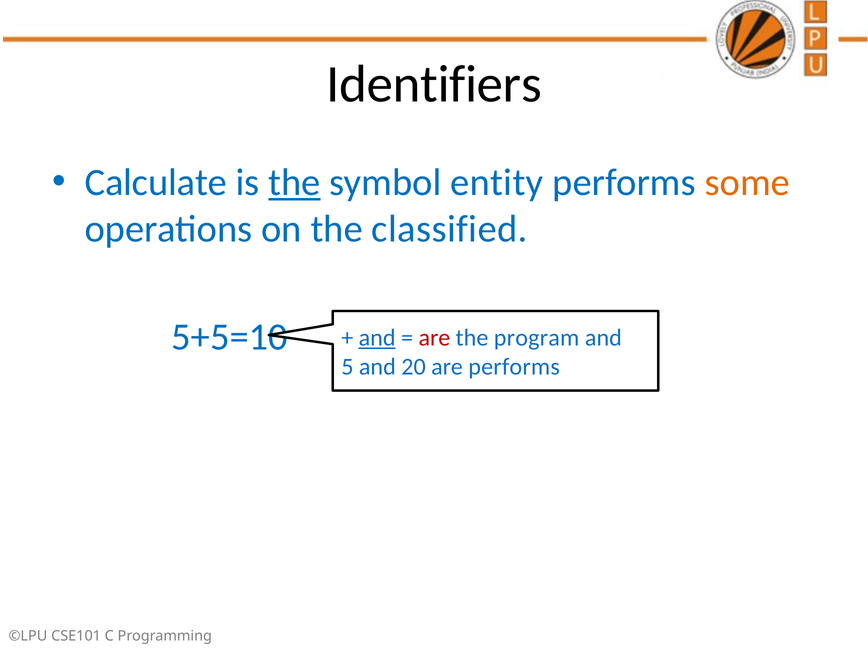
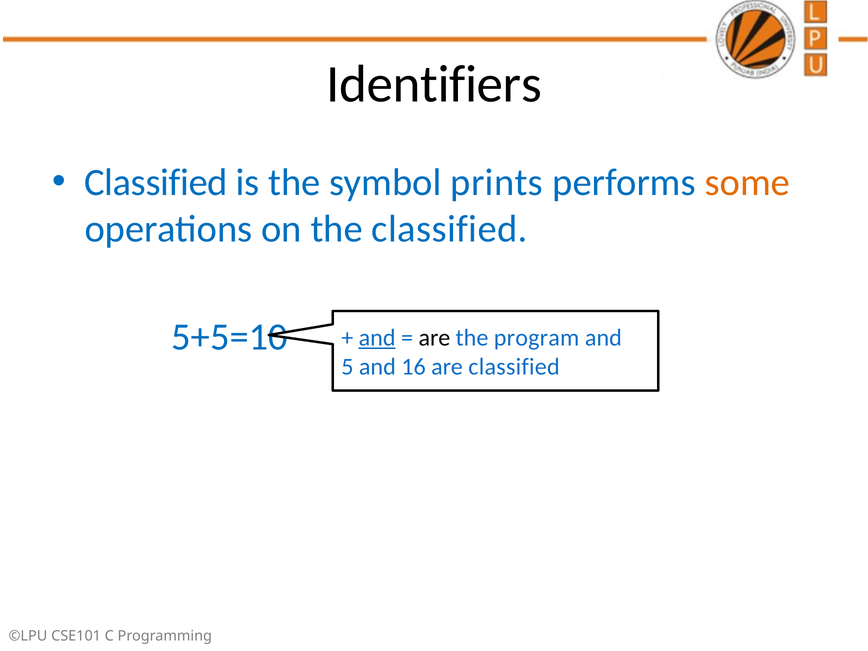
Calculate: Calculate -> Classified (156, 183)
the underline: present -> none (294, 183)
entity: entity -> prints (497, 183)
are colour: red -> black (434, 338)
20: 20 -> 16 (414, 367)
are performs: performs -> classified (514, 367)
